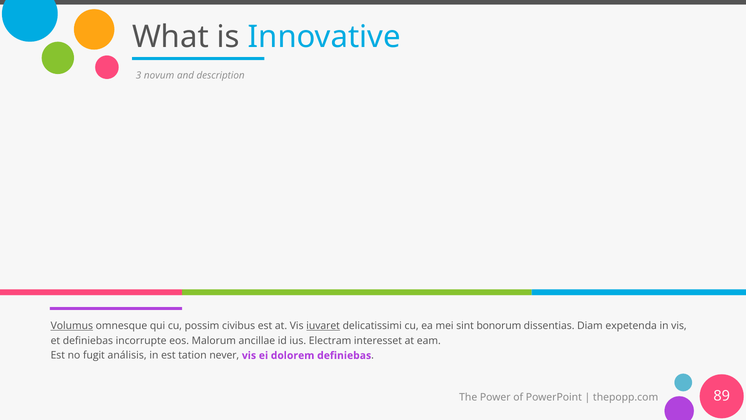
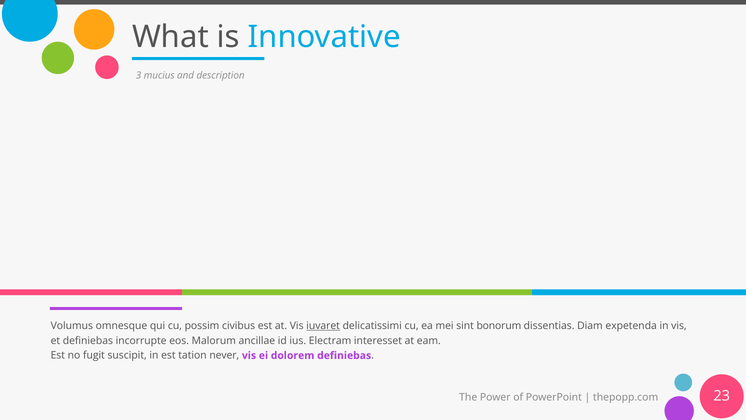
novum: novum -> mucius (159, 75)
Volumus underline: present -> none (72, 325)
análisis: análisis -> suscipit (127, 355)
89: 89 -> 23 (722, 396)
